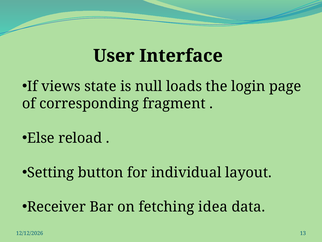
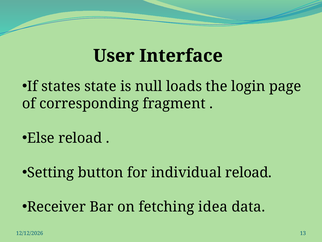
views: views -> states (61, 86)
individual layout: layout -> reload (248, 172)
